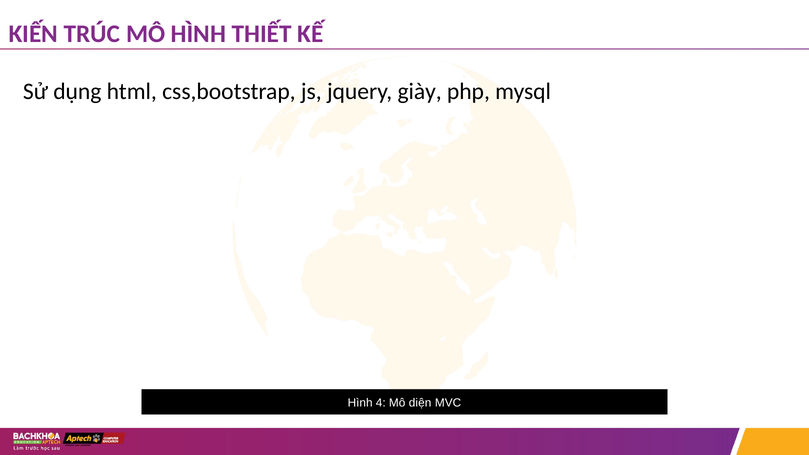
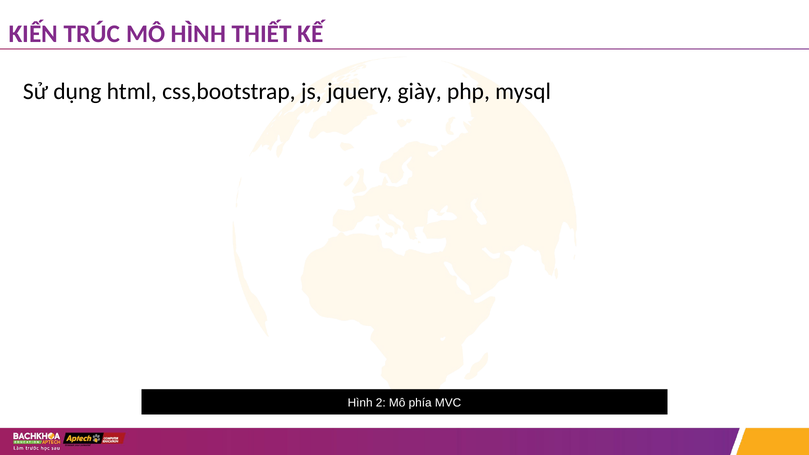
4: 4 -> 2 (381, 403)
diện: diện -> phía (420, 403)
